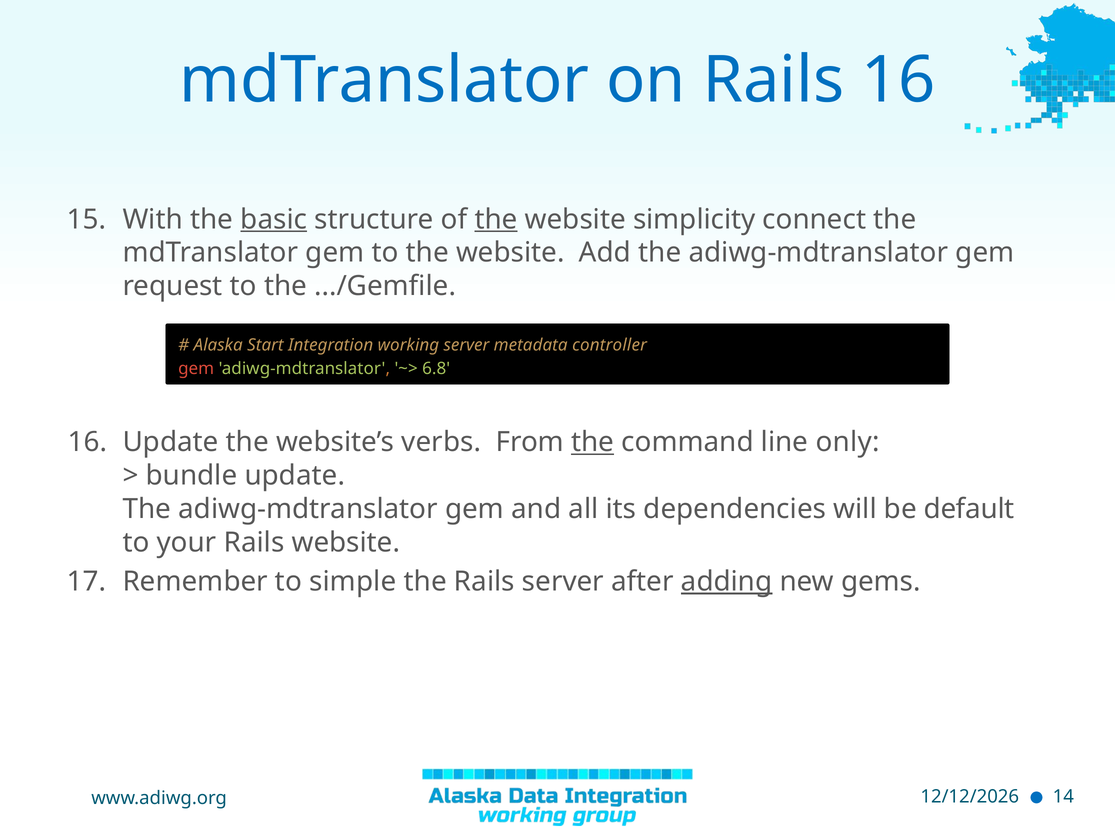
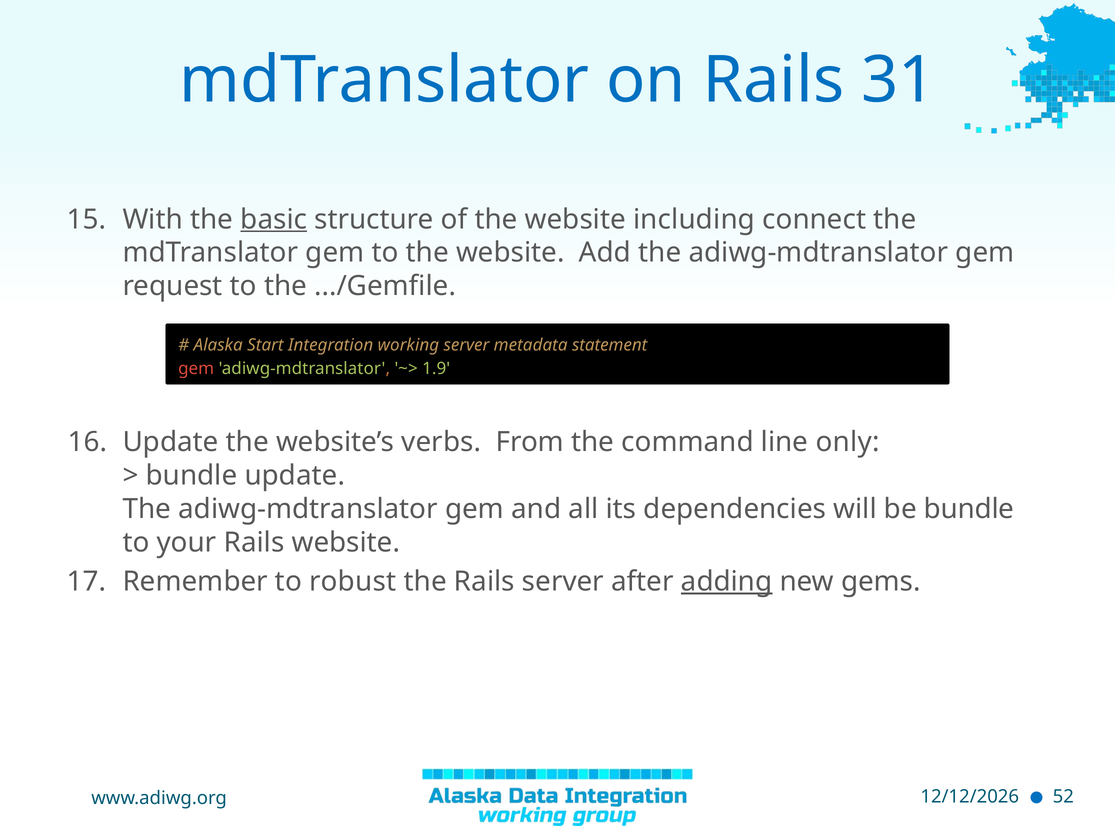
Rails 16: 16 -> 31 (898, 80)
the underline: present -> none (496, 219)
simplicity: simplicity -> including (694, 219)
controller: controller -> statement (610, 345)
6.8: 6.8 -> 1.9 (436, 369)
the underline: present -> none (593, 442)
be default: default -> bundle (969, 509)
simple: simple -> robust (353, 582)
14: 14 -> 52 (1063, 797)
